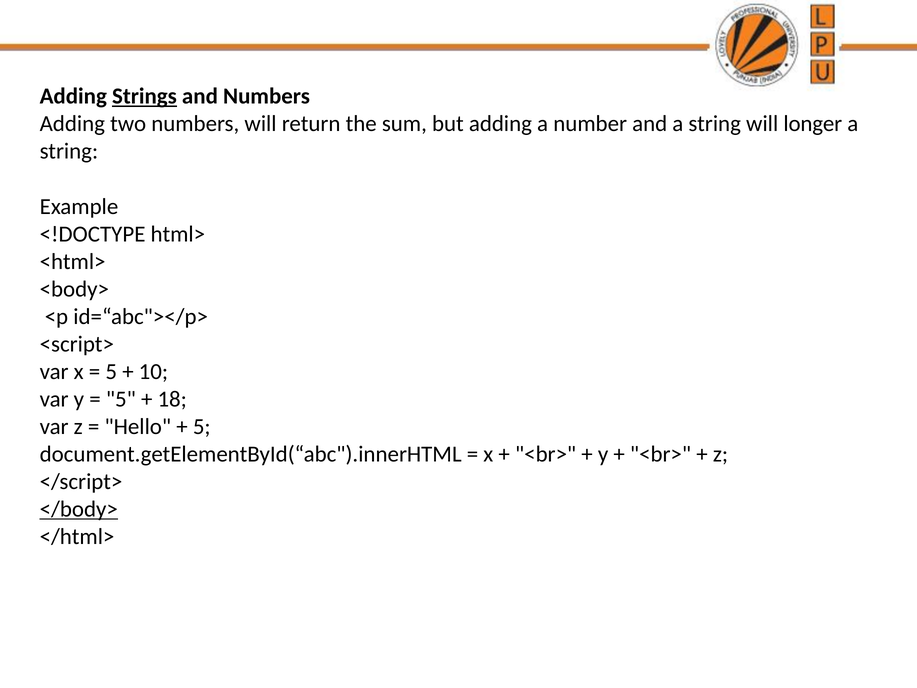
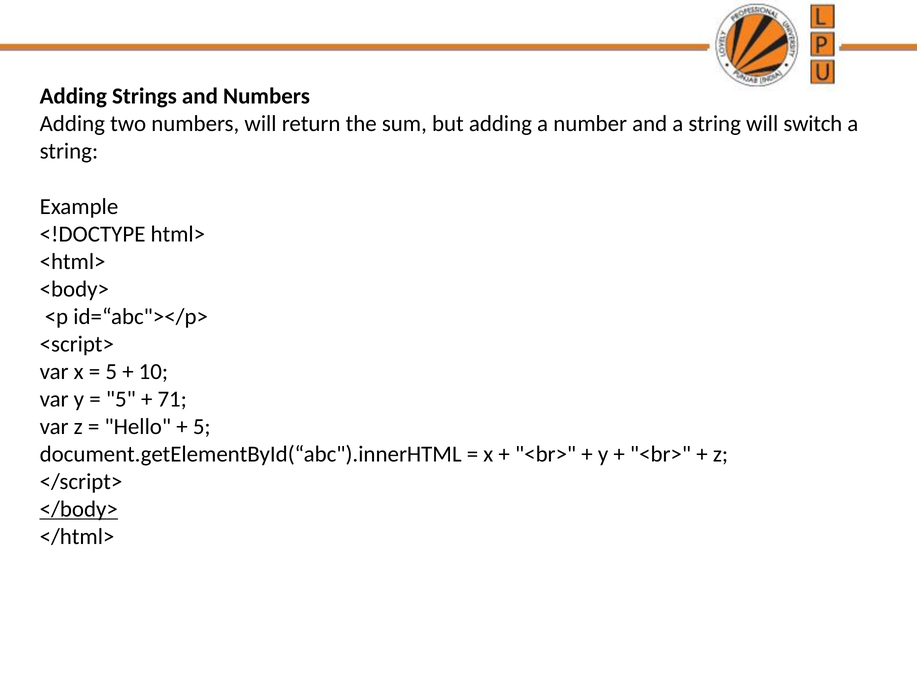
Strings underline: present -> none (144, 96)
longer: longer -> switch (813, 124)
18: 18 -> 71 (172, 399)
